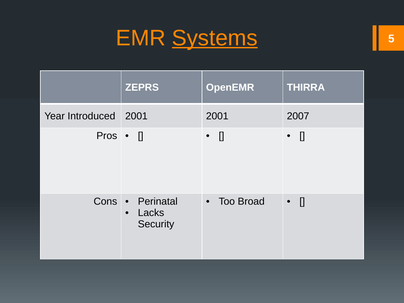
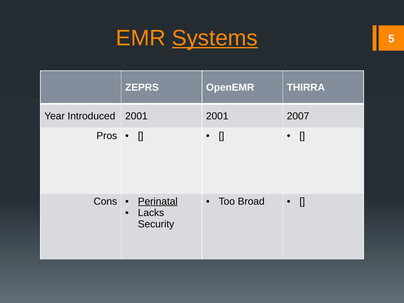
Perinatal underline: none -> present (158, 201)
